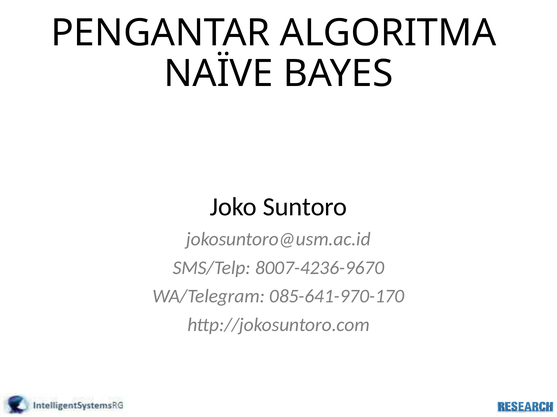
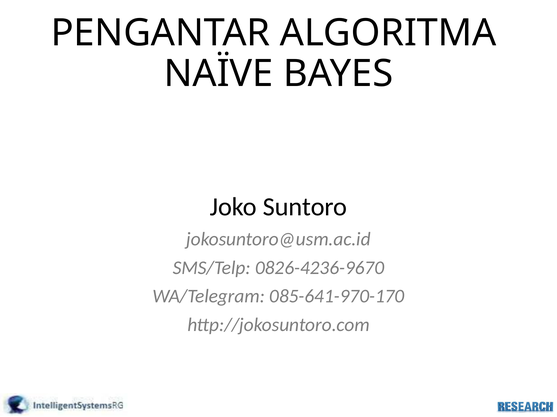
8007-4236-9670: 8007-4236-9670 -> 0826-4236-9670 (320, 268)
